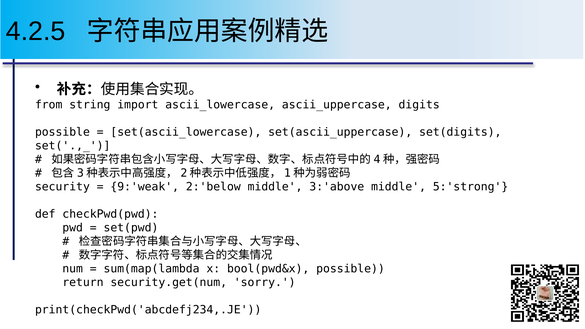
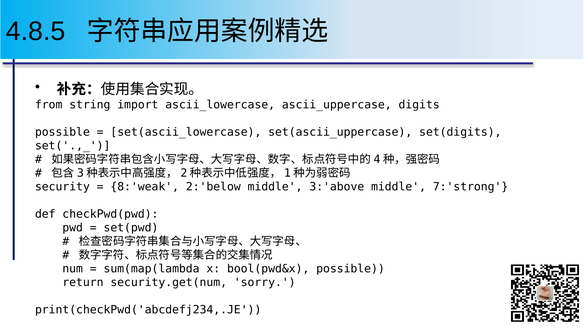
4.2.5: 4.2.5 -> 4.8.5 (36, 31)
9:'weak: 9:'weak -> 8:'weak (145, 187)
5:'strong: 5:'strong -> 7:'strong (471, 187)
